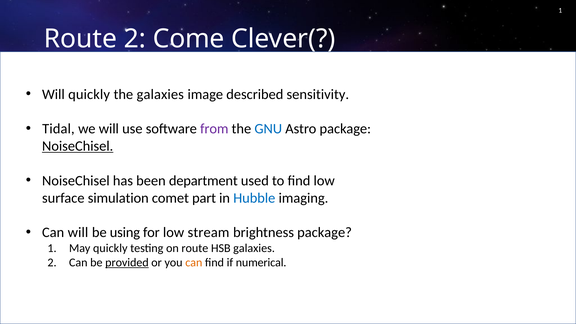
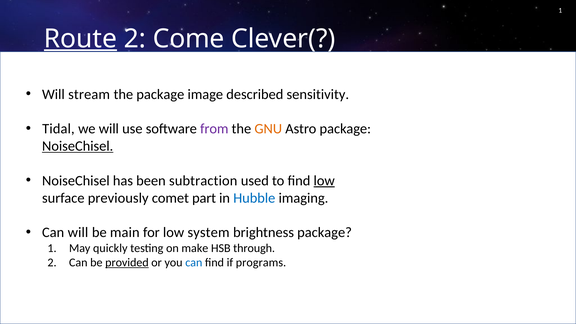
Route underline: none -> present (80, 39)
Will quickly: quickly -> stream (89, 94)
the galaxies: galaxies -> package (160, 94)
GNU colour: blue -> orange (268, 129)
department: department -> subtraction (203, 181)
low underline: none -> present (324, 181)
simulation: simulation -> previously (118, 198)
using: using -> main (125, 233)
stream: stream -> system (209, 233)
on route: route -> make (195, 248)
HSB galaxies: galaxies -> through (254, 248)
can colour: orange -> blue (194, 263)
numerical: numerical -> programs (261, 263)
